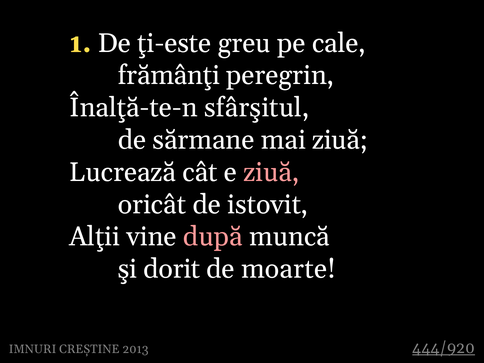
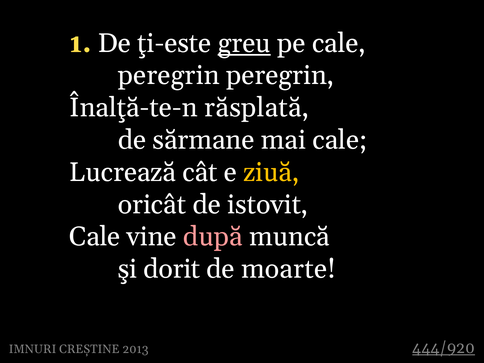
greu underline: none -> present (244, 43)
frămânţi: frămânţi -> peregrin (169, 75)
sfârşitul: sfârşitul -> răsplată (257, 108)
mai ziuă: ziuă -> cale (340, 140)
ziuă colour: pink -> yellow (271, 172)
Alţii: Alţii -> Cale (95, 237)
